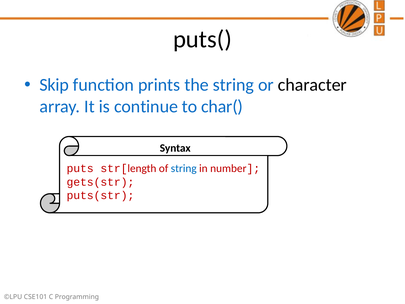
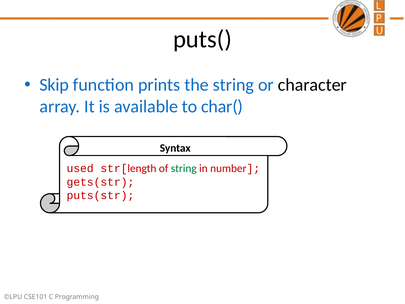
continue: continue -> available (146, 107)
puts: puts -> used (80, 168)
string colour: blue -> green (184, 168)
